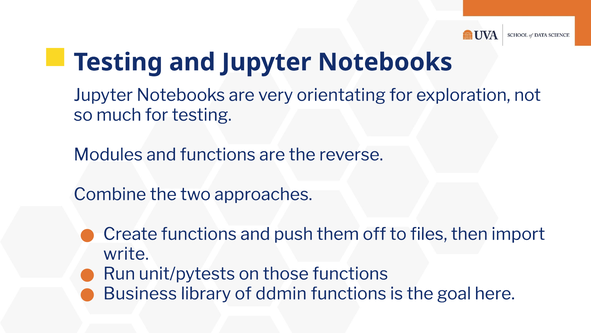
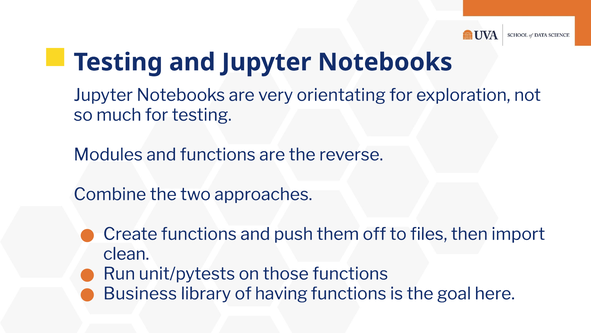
write: write -> clean (126, 254)
ddmin: ddmin -> having (281, 293)
